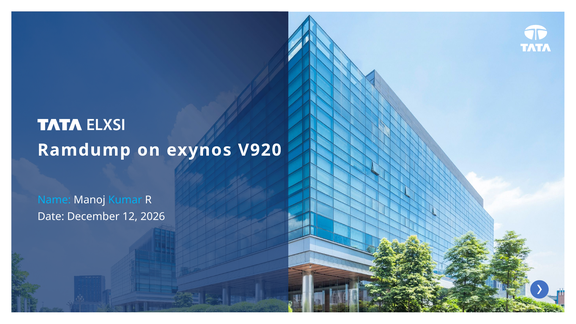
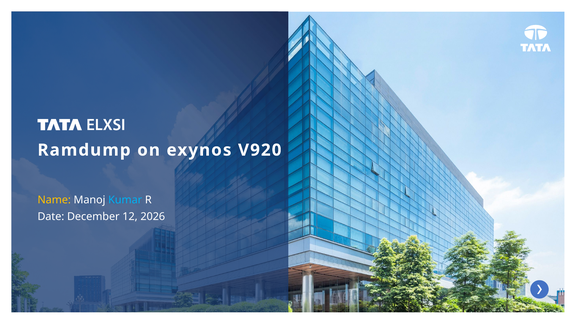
Name colour: light blue -> yellow (54, 200)
